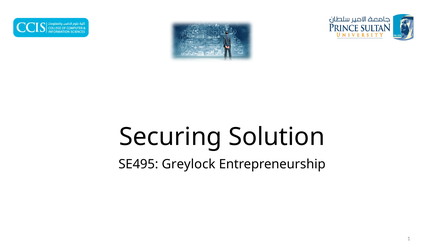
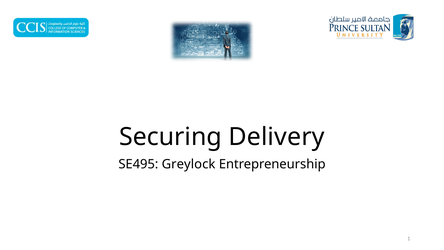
Solution: Solution -> Delivery (276, 137)
